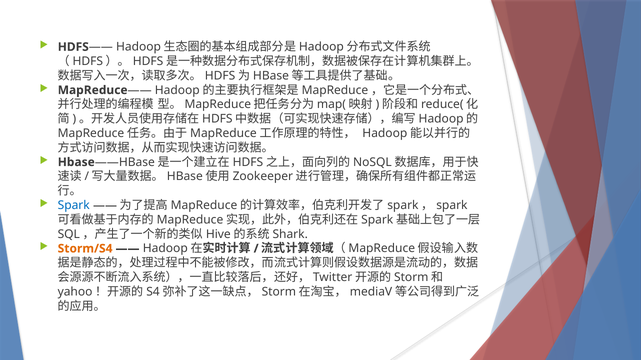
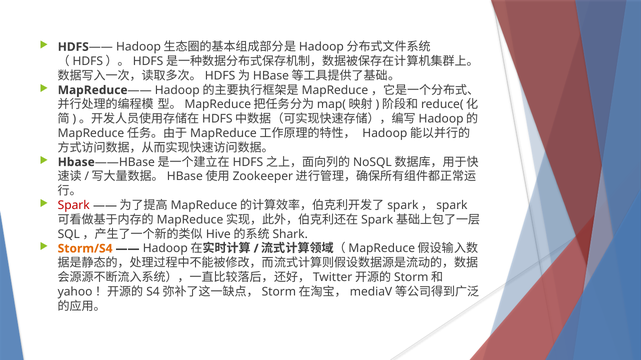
Spark colour: blue -> red (74, 206)
